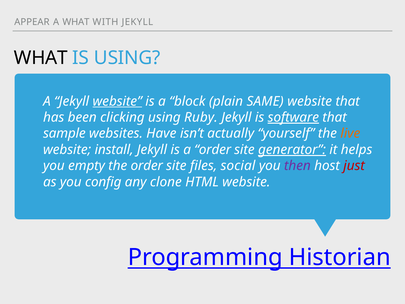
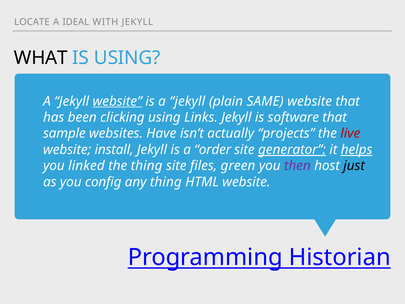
APPEAR: APPEAR -> LOCATE (32, 22)
A WHAT: WHAT -> IDEAL (76, 22)
is a block: block -> jekyll (187, 101)
Ruby: Ruby -> Links (201, 117)
software underline: present -> none (293, 117)
yourself: yourself -> projects (286, 133)
live colour: orange -> red (350, 133)
helps underline: none -> present (357, 150)
empty: empty -> linked (86, 166)
the order: order -> thing (147, 166)
social: social -> green (238, 166)
just colour: red -> black (354, 166)
any clone: clone -> thing (166, 182)
